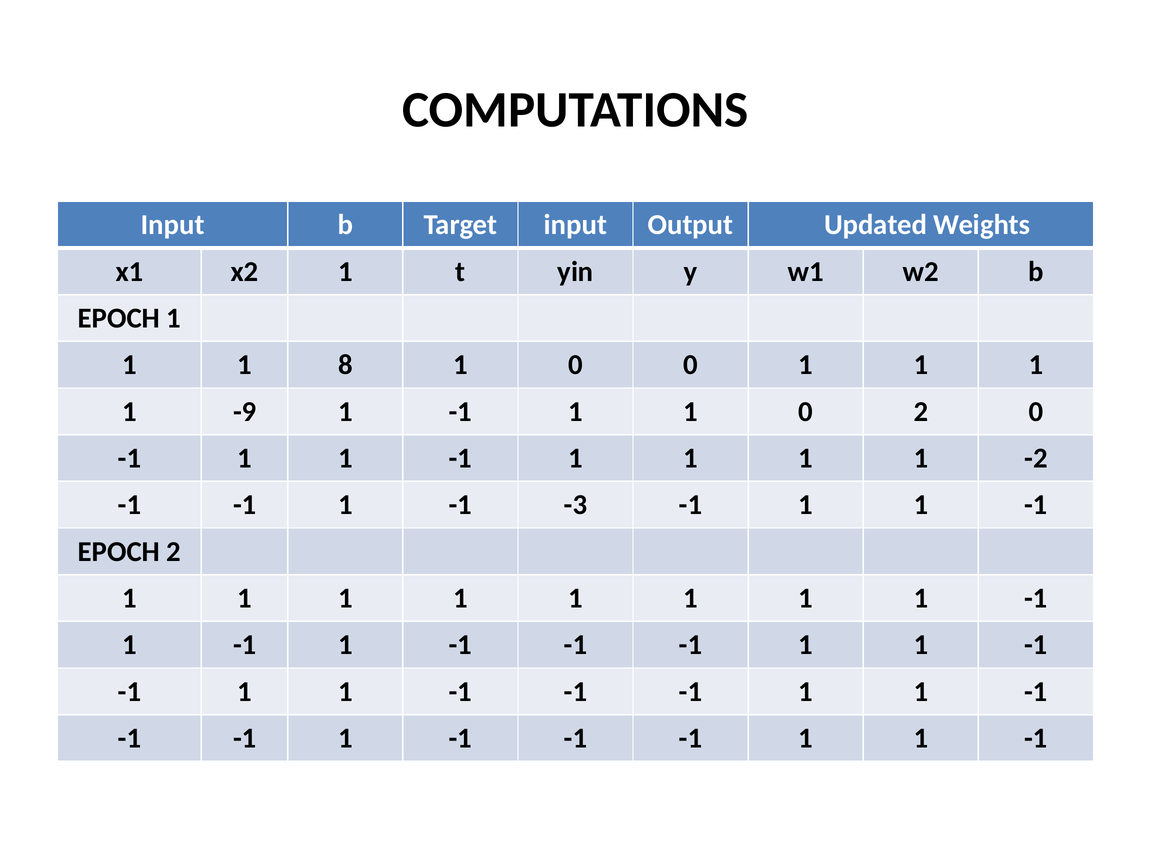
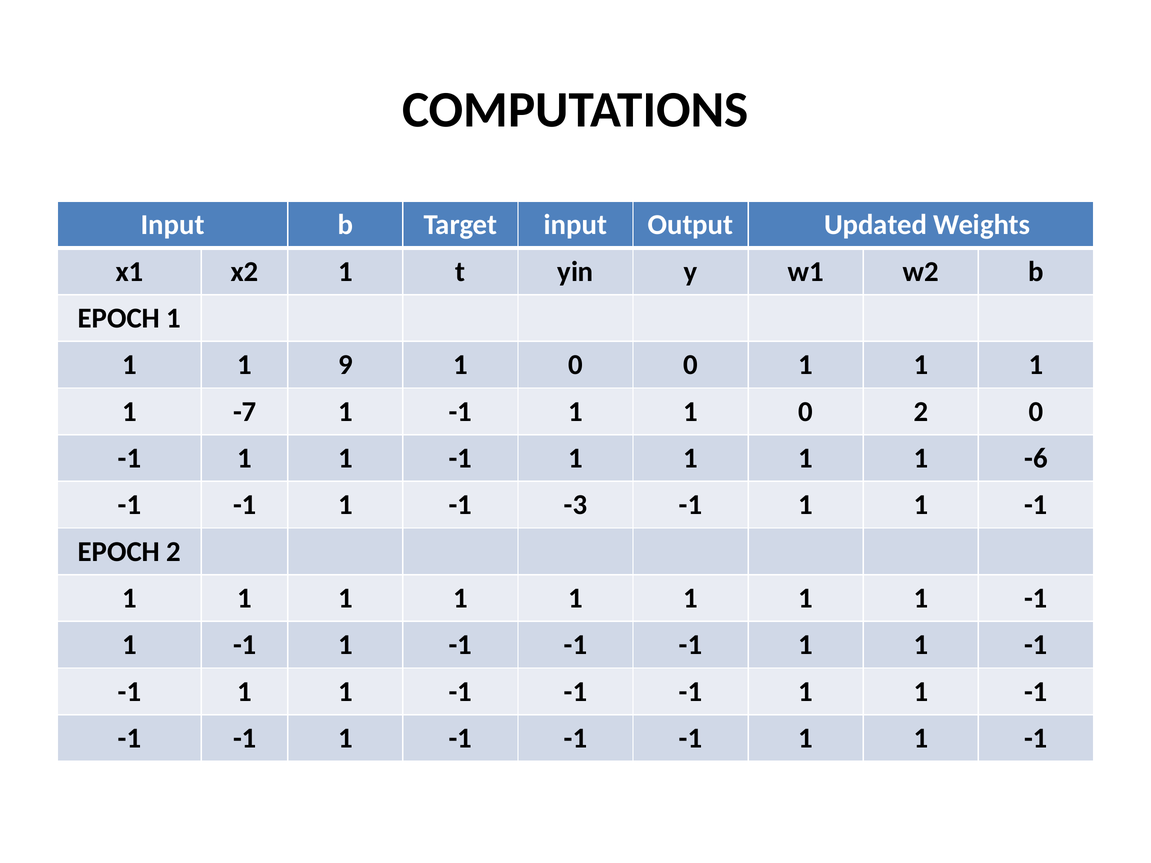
8: 8 -> 9 (345, 365)
-9: -9 -> -7 (245, 412)
-2: -2 -> -6 (1036, 458)
